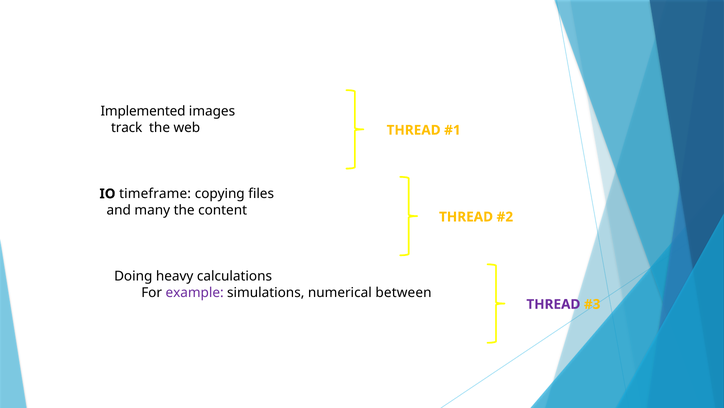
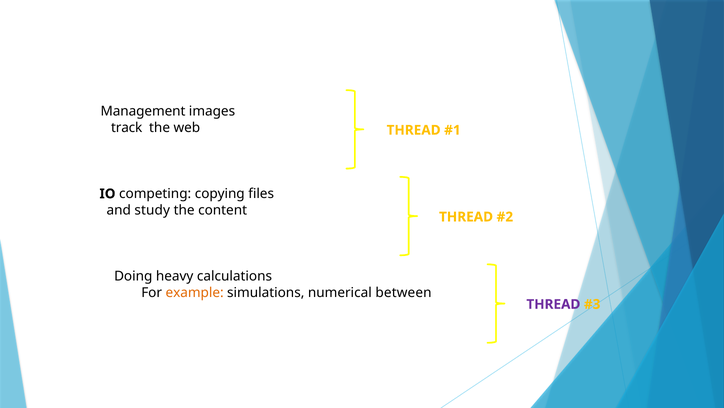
Implemented: Implemented -> Management (143, 111)
timeframe: timeframe -> competing (155, 193)
many: many -> study (152, 210)
example colour: purple -> orange (195, 292)
